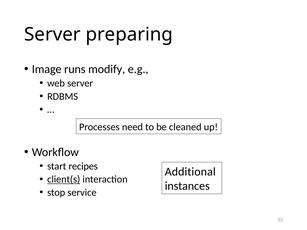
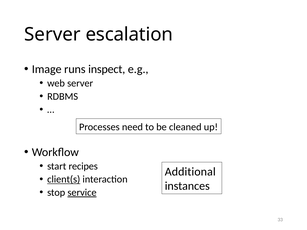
preparing: preparing -> escalation (129, 34)
modify: modify -> inspect (107, 69)
service underline: none -> present (82, 193)
